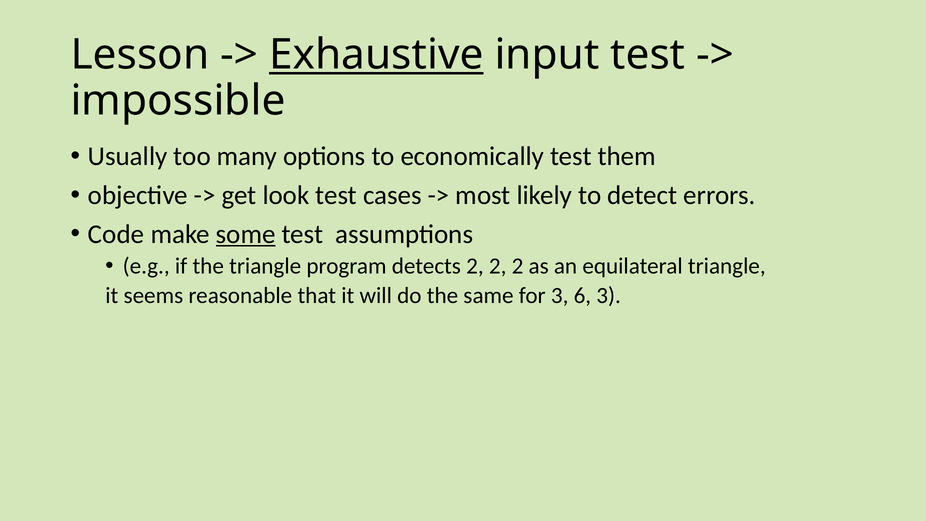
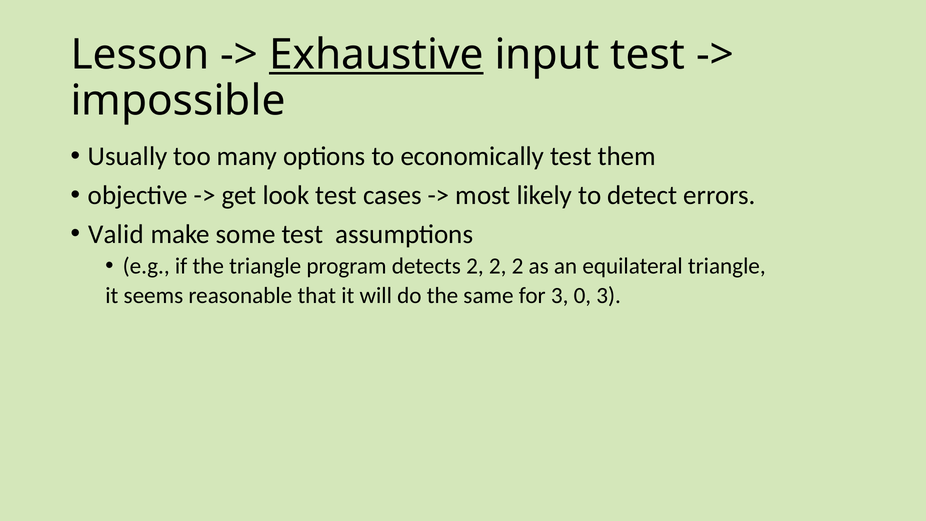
Code: Code -> Valid (116, 234)
some underline: present -> none (246, 234)
6: 6 -> 0 (582, 296)
